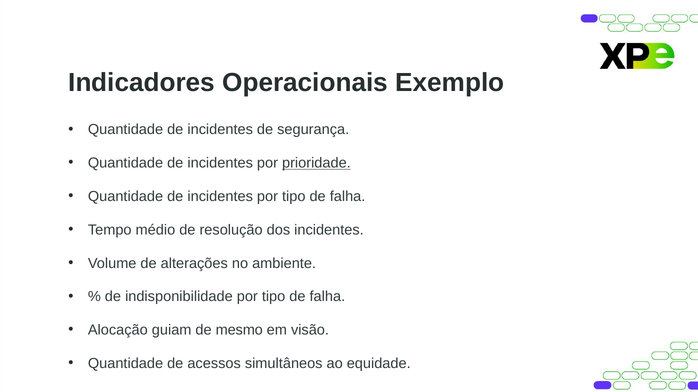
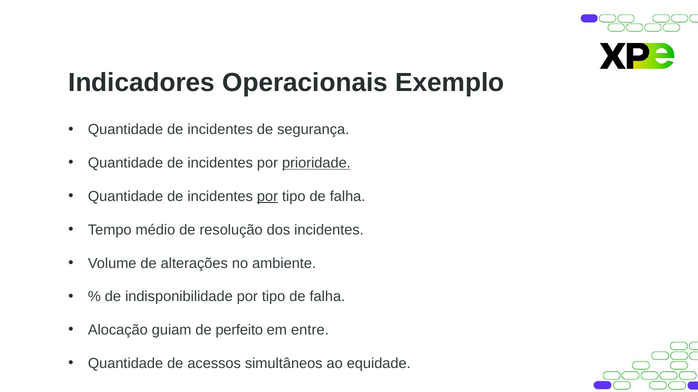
por underline: none -> present (267, 197)
mesmo: mesmo -> perfeito (239, 331)
visão: visão -> entre (310, 331)
